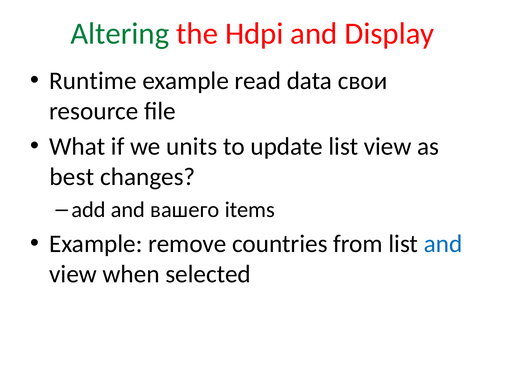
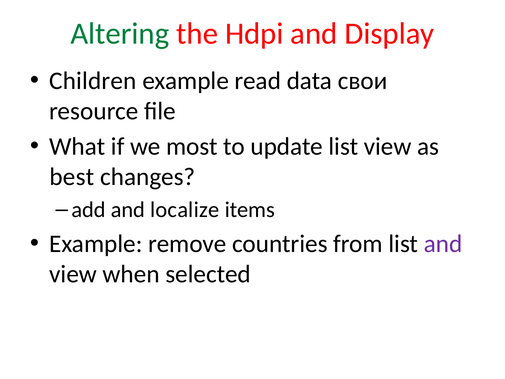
Runtime: Runtime -> Children (93, 81)
units: units -> most (192, 147)
вашего: вашего -> localize (185, 210)
and colour: blue -> purple (443, 244)
